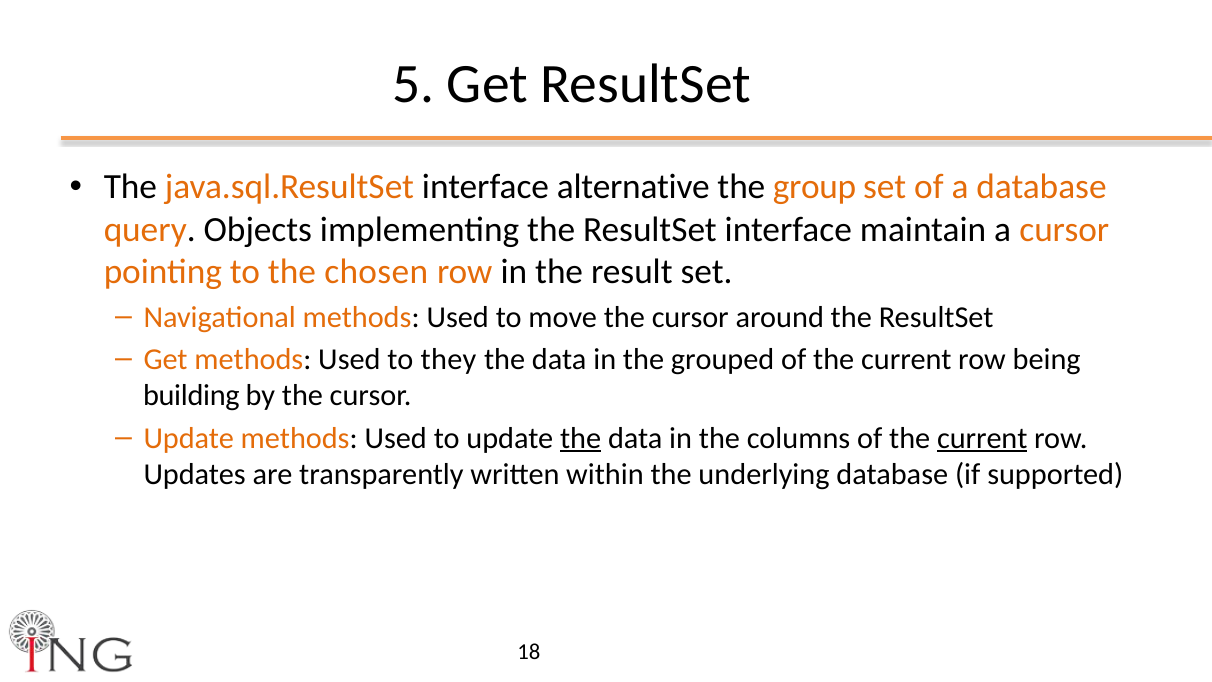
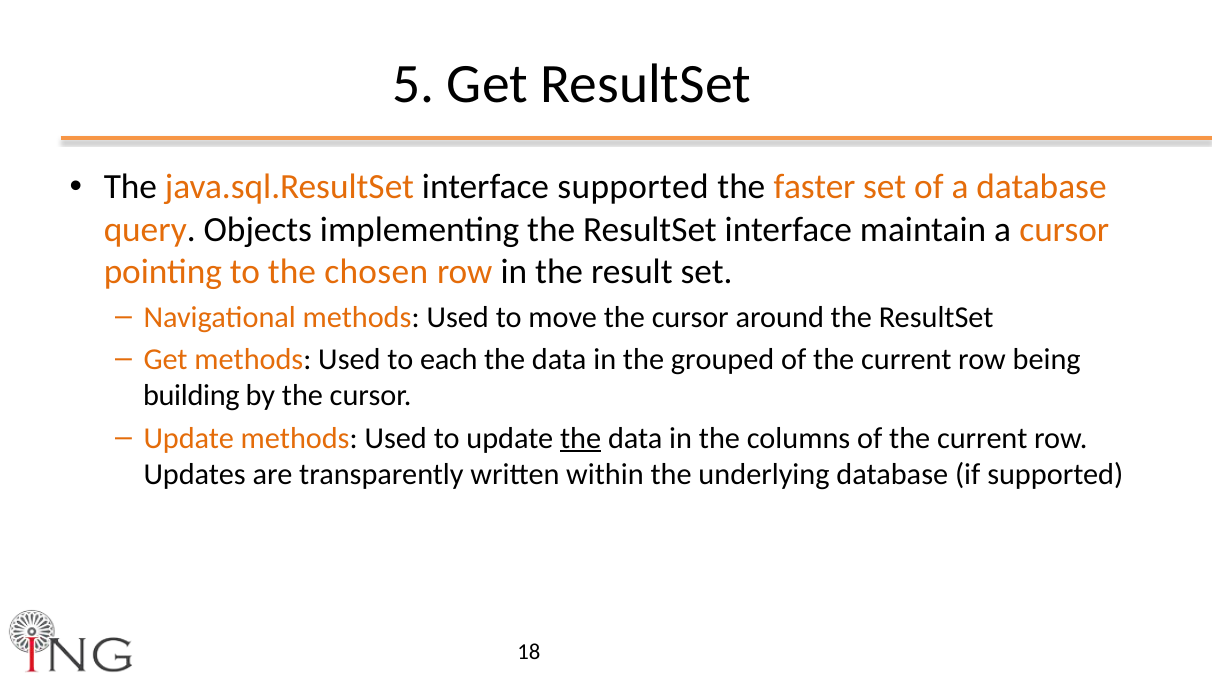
interface alternative: alternative -> supported (633, 187)
group: group -> faster (815, 187)
they: they -> each (449, 359)
current underline: present -> none (982, 438)
